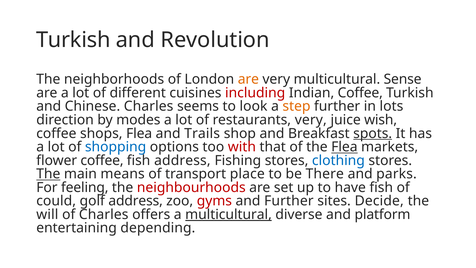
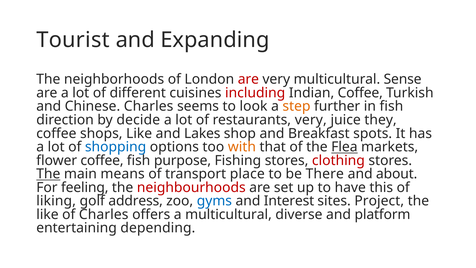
Turkish: Turkish -> Tourist (73, 40)
Revolution: Revolution -> Expanding (215, 40)
are colour: orange -> red (248, 79)
in lots: lots -> fish (391, 106)
modes: modes -> decide (138, 120)
wish: wish -> they (381, 120)
shops Flea: Flea -> Like (139, 133)
Trails: Trails -> Lakes (202, 133)
spots underline: present -> none (373, 133)
with colour: red -> orange (242, 147)
fish address: address -> purpose (182, 160)
clothing colour: blue -> red (338, 160)
parks: parks -> about (397, 174)
have fish: fish -> this (381, 187)
could: could -> liking (56, 201)
gyms colour: red -> blue (214, 201)
and Further: Further -> Interest (289, 201)
Decide: Decide -> Project (379, 201)
will: will -> like (47, 214)
multicultural underline: present -> none (229, 214)
